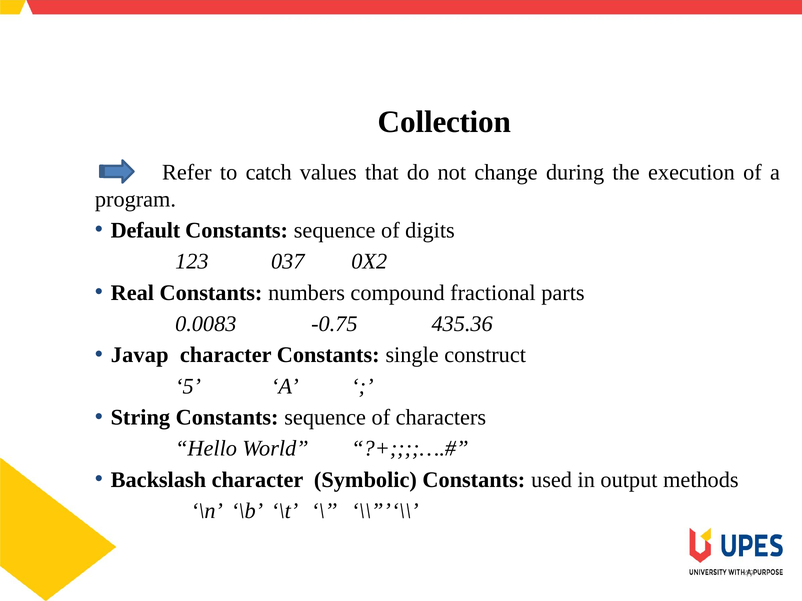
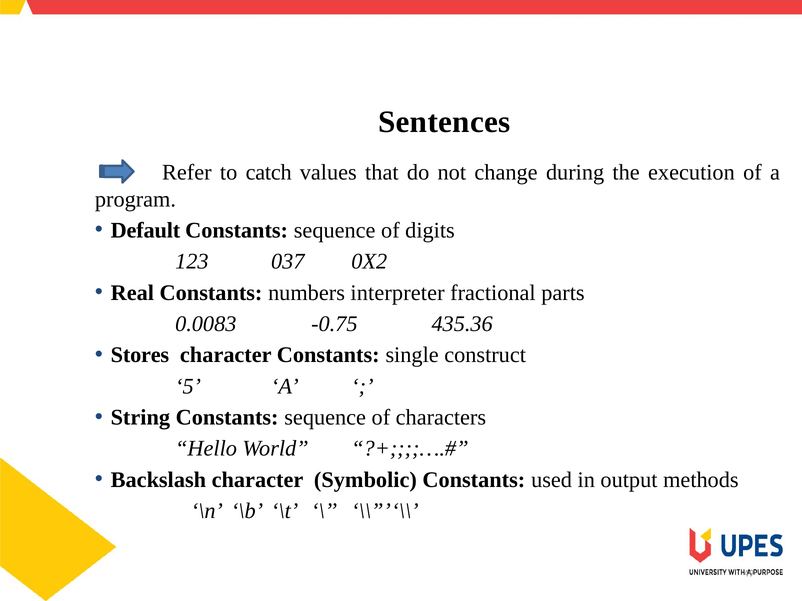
Collection: Collection -> Sentences (444, 122)
compound: compound -> interpreter (398, 293)
Javap: Javap -> Stores (140, 355)
